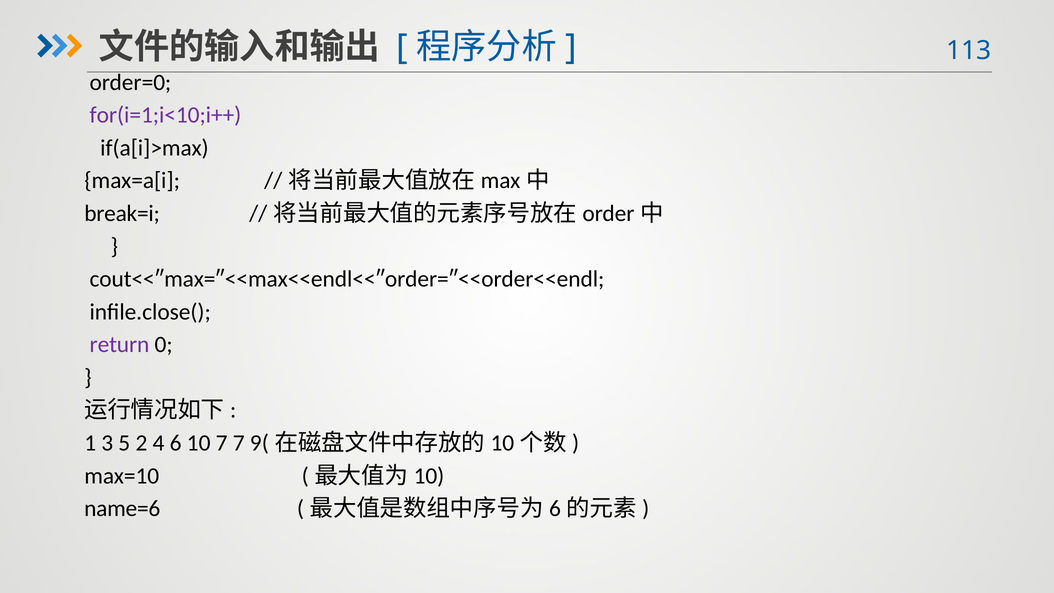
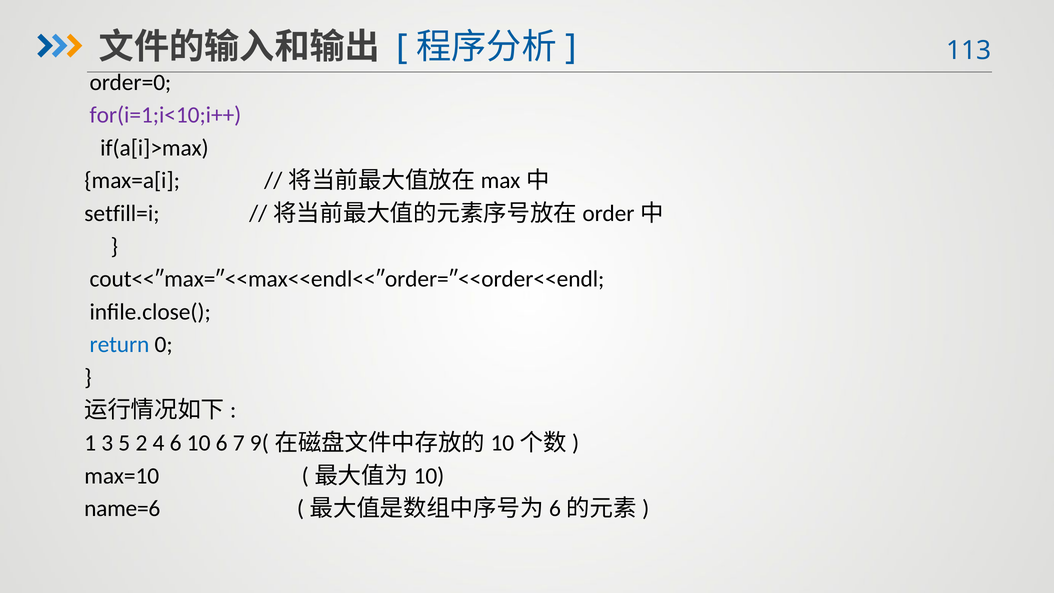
break=i: break=i -> setfill=i (122, 213)
return colour: purple -> blue (119, 345)
10 7: 7 -> 6 (222, 443)
